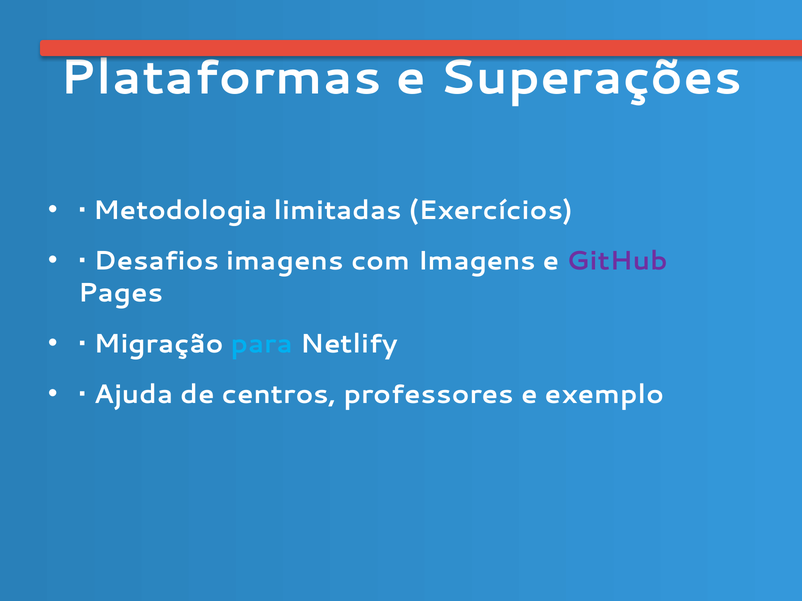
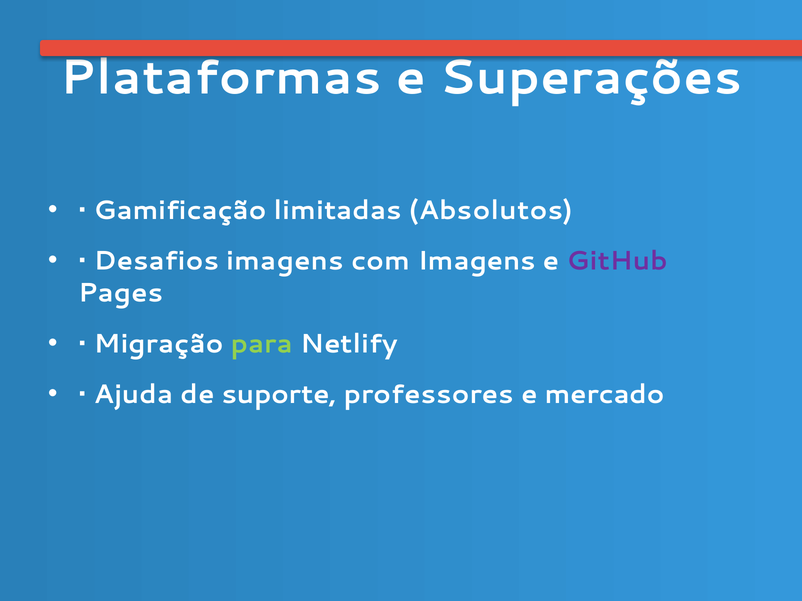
Metodologia: Metodologia -> Gamificação (180, 210)
Exercícios: Exercícios -> Absolutos (491, 210)
para colour: light blue -> light green (262, 344)
centros: centros -> suporte (279, 395)
exemplo: exemplo -> mercado (605, 395)
